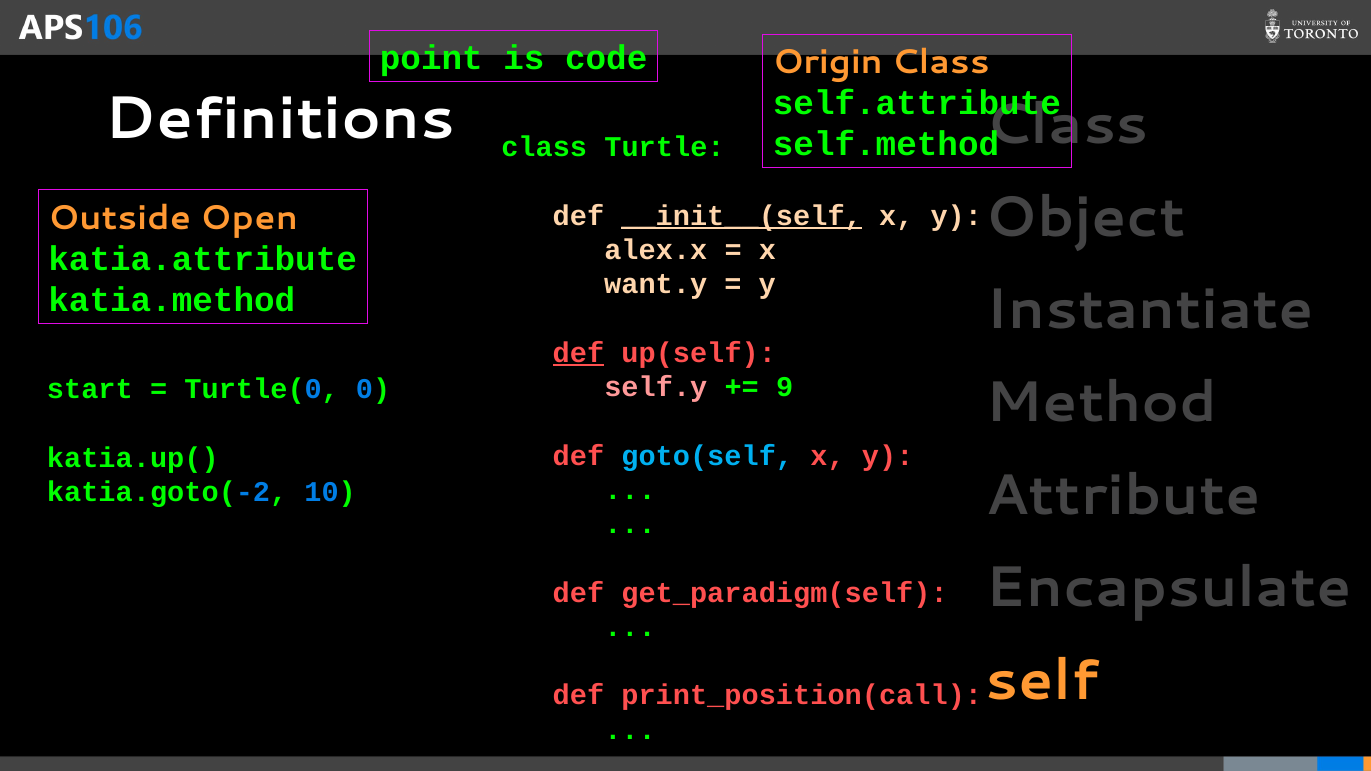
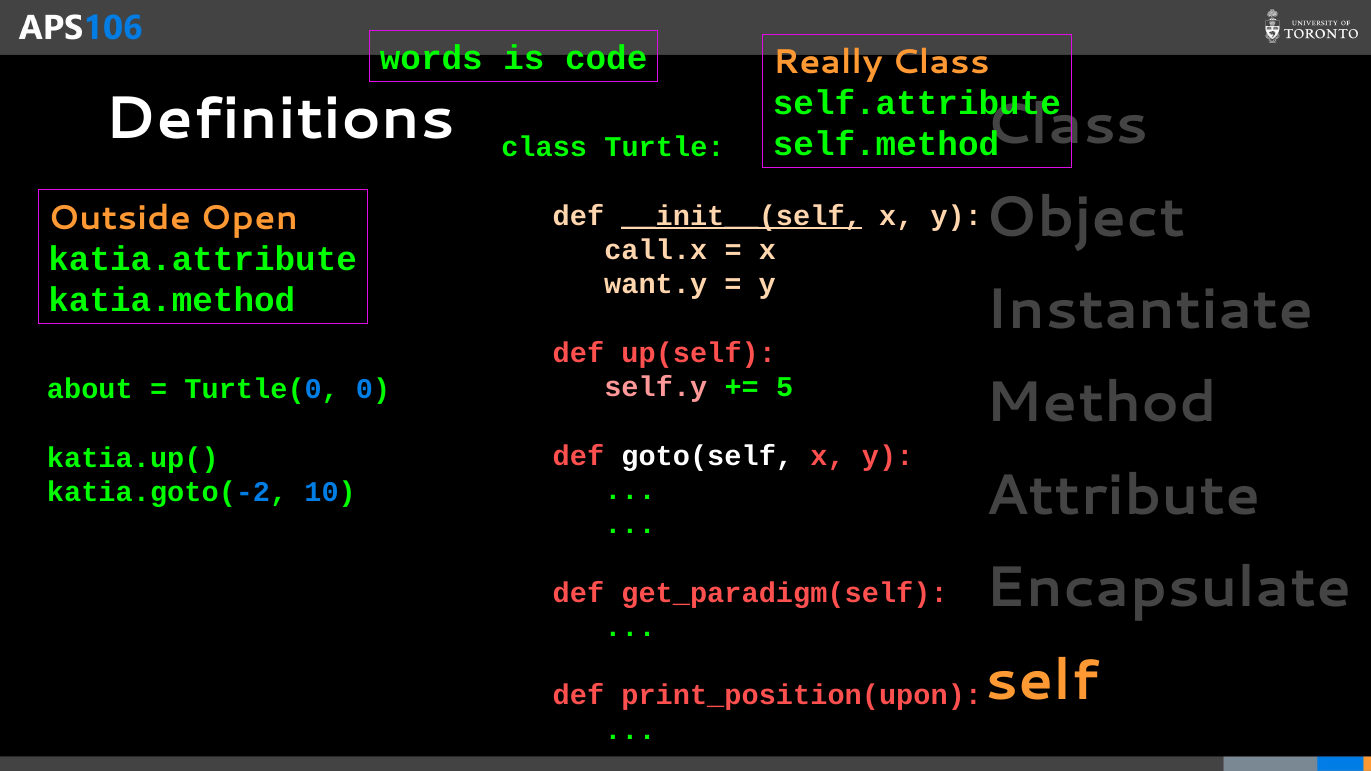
point: point -> words (431, 58)
Origin: Origin -> Really (828, 62)
alex.x: alex.x -> call.x (656, 250)
def underline: present -> none (578, 353)
9: 9 -> 5 (785, 387)
start: start -> about (90, 389)
goto(self colour: light blue -> white (707, 456)
print_position(call: print_position(call -> print_position(upon (802, 696)
